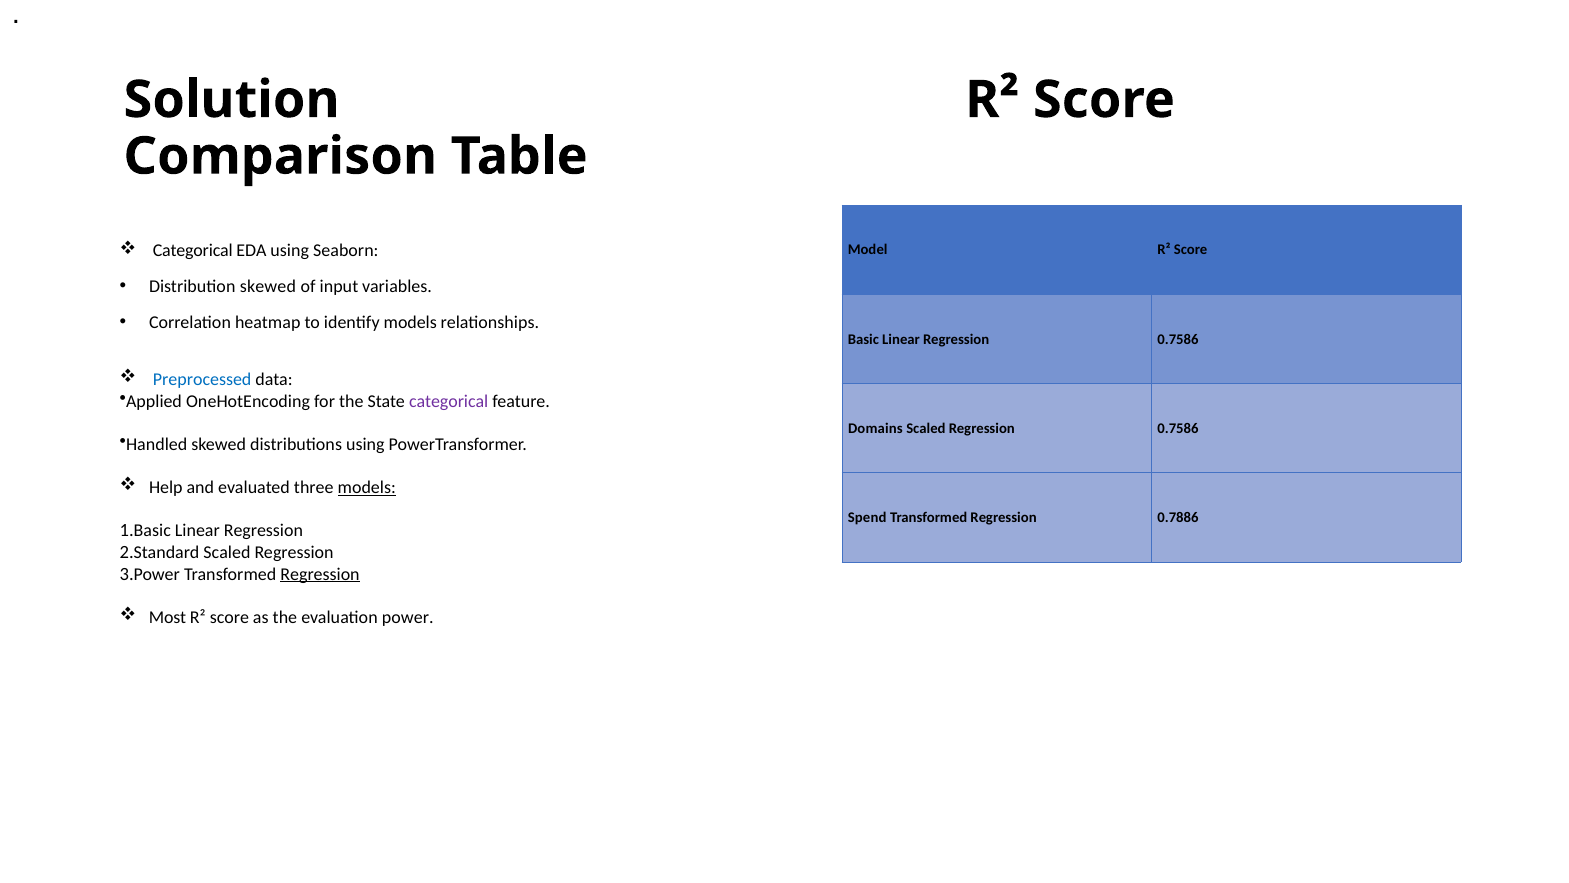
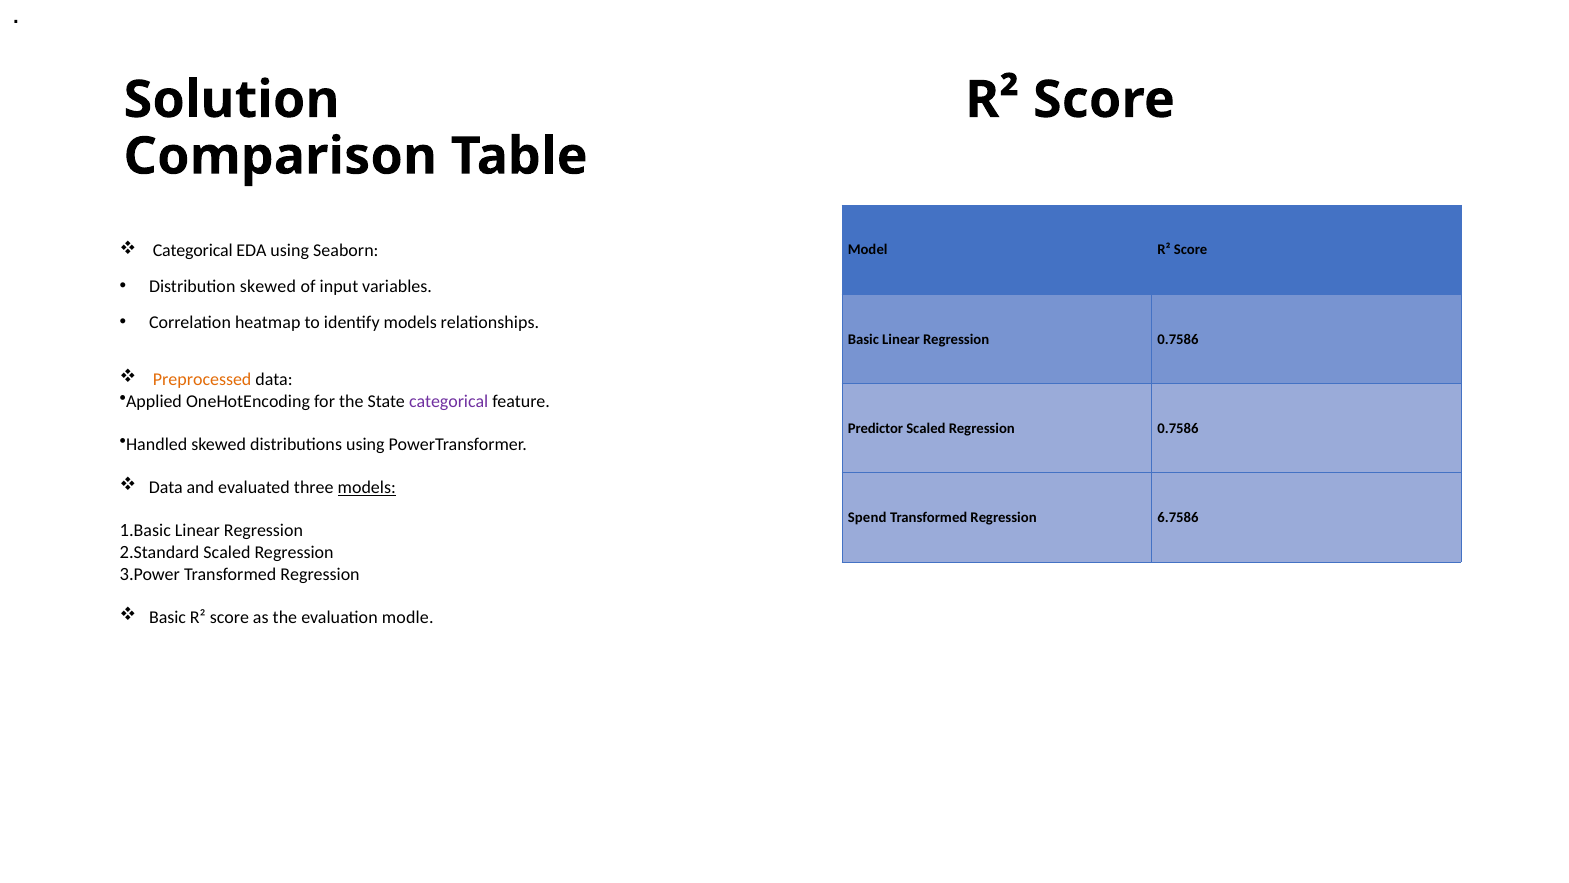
Preprocessed colour: blue -> orange (202, 380)
Domains: Domains -> Predictor (876, 428)
Help: Help -> Data (166, 488)
0.7886: 0.7886 -> 6.7586 (1178, 517)
Regression underline: present -> none (320, 574)
Most: Most -> Basic (167, 617)
power: power -> modle (408, 617)
